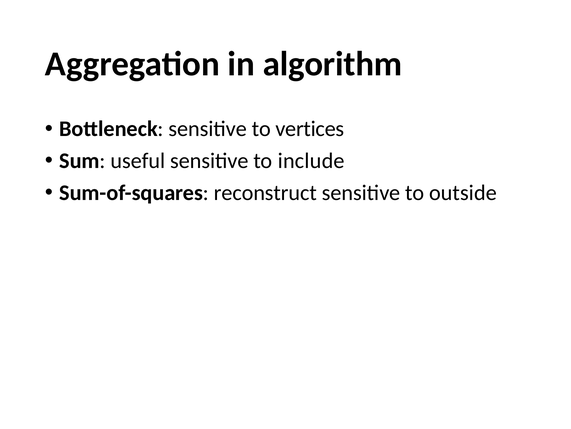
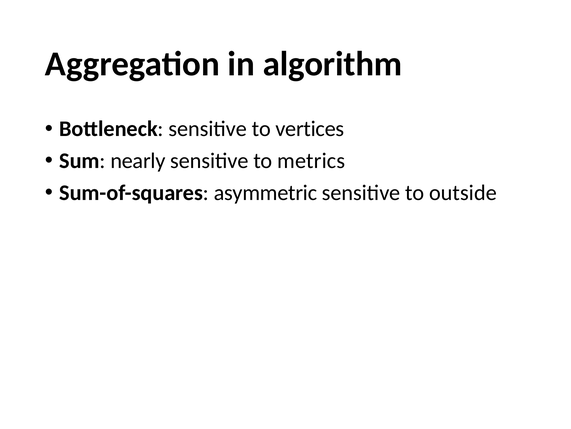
useful: useful -> nearly (138, 161)
include: include -> metrics (311, 161)
reconstruct: reconstruct -> asymmetric (265, 192)
